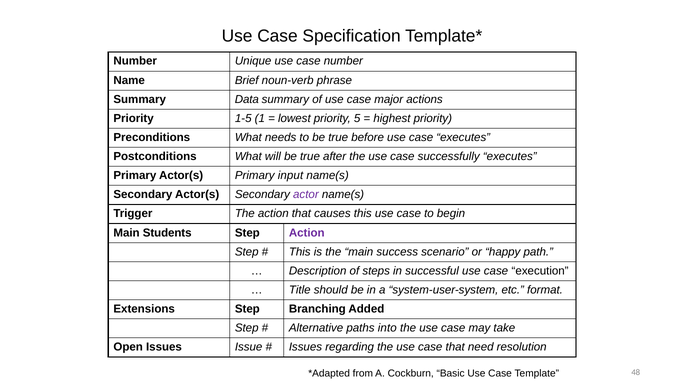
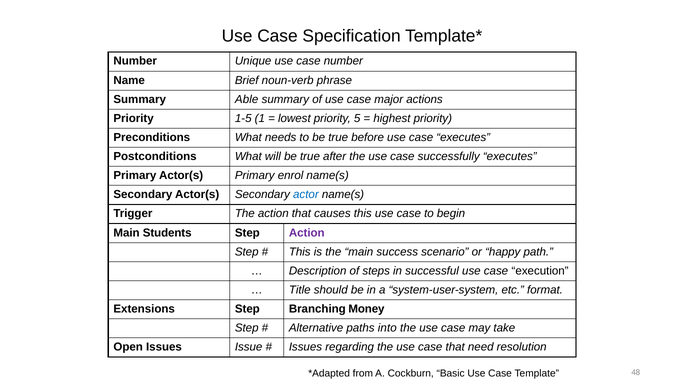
Data: Data -> Able (247, 99)
input: input -> enrol (291, 175)
actor colour: purple -> blue (306, 194)
Added: Added -> Money (366, 309)
